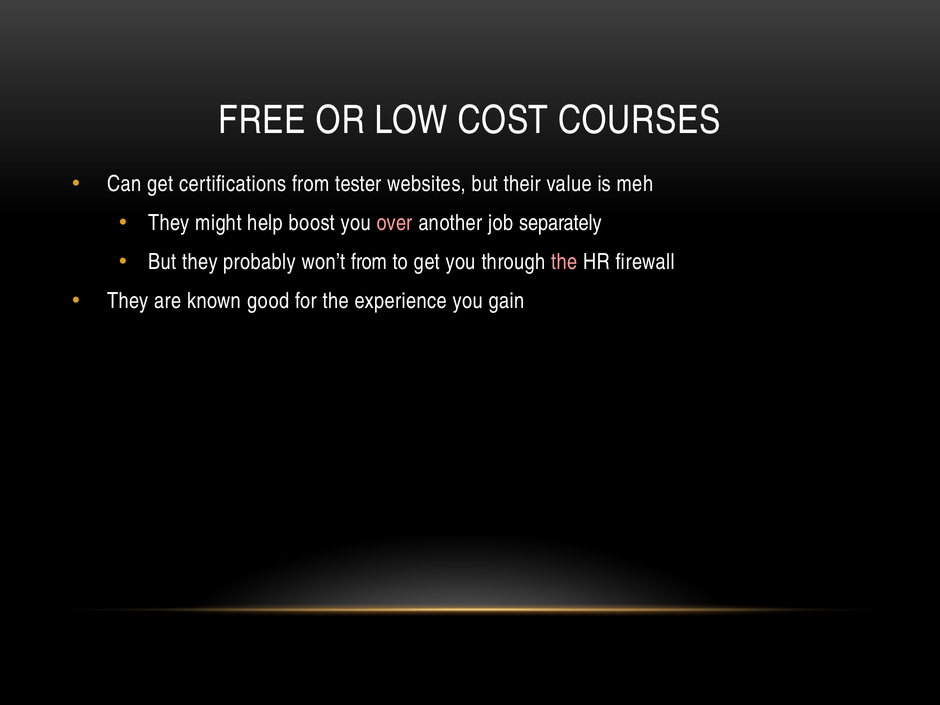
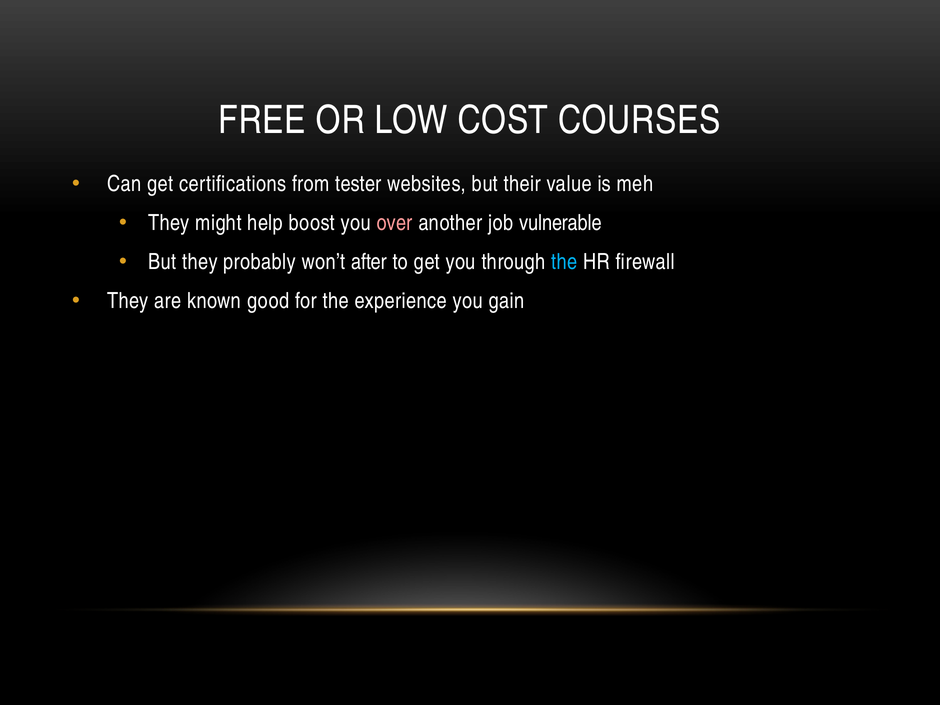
separately: separately -> vulnerable (561, 223)
won’t from: from -> after (369, 262)
the colour: pink -> light blue (564, 262)
